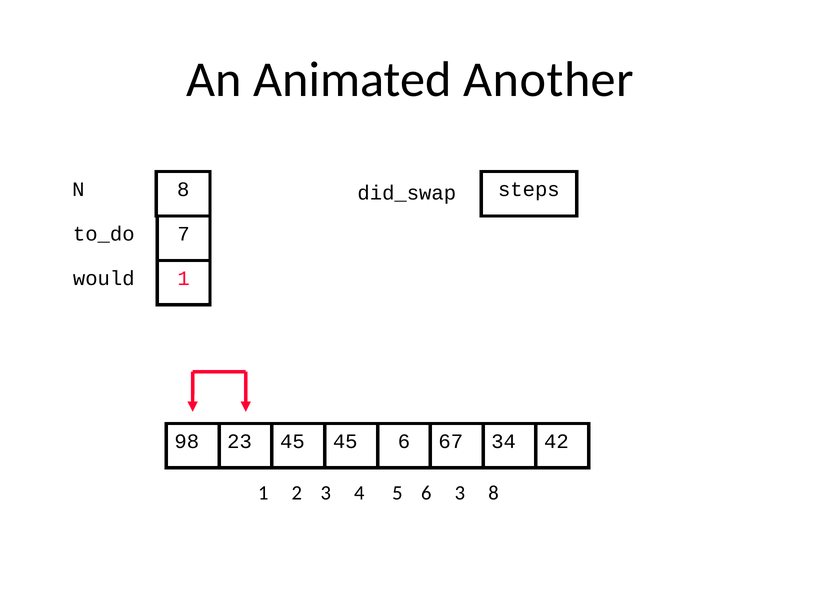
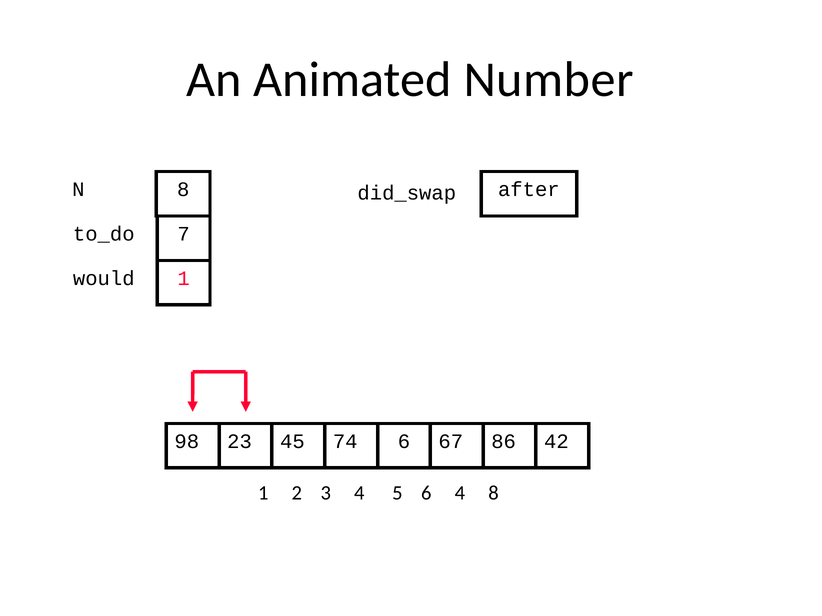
Another: Another -> Number (549, 80)
steps: steps -> after (529, 189)
23 45: 45 -> 74 (345, 442)
34: 34 -> 86 (504, 442)
6 3: 3 -> 4 (460, 494)
